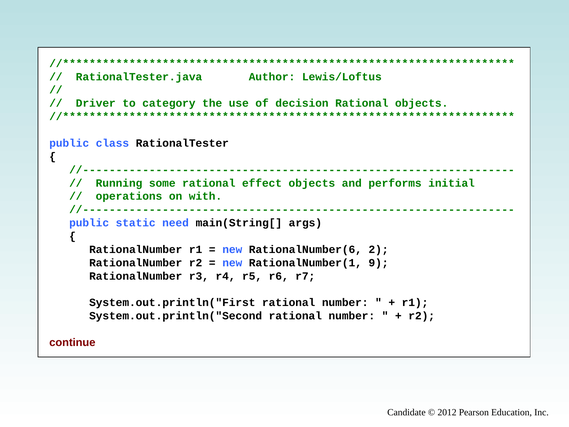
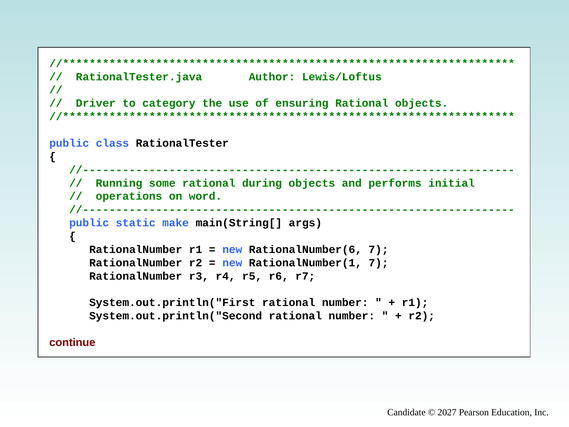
decision: decision -> ensuring (302, 103)
effect: effect -> during (262, 183)
with: with -> word (205, 196)
need: need -> make (176, 223)
RationalNumber(6 2: 2 -> 7 (379, 249)
RationalNumber(1 9: 9 -> 7 (379, 263)
2012: 2012 -> 2027 (447, 412)
